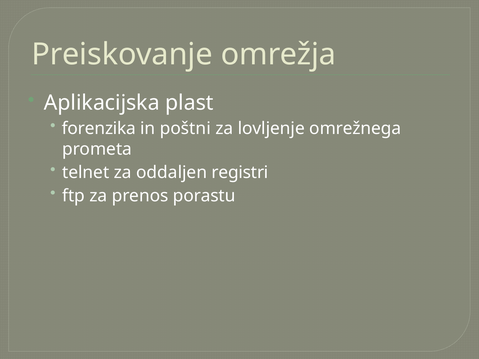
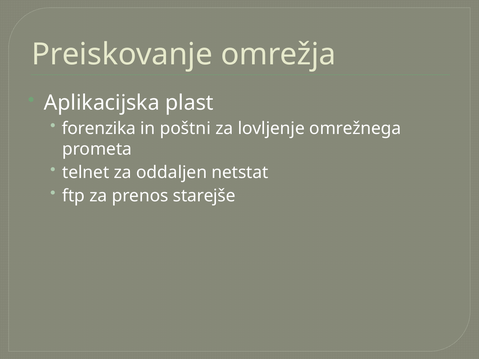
registri: registri -> netstat (240, 173)
porastu: porastu -> starejše (204, 196)
